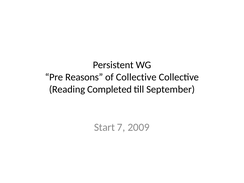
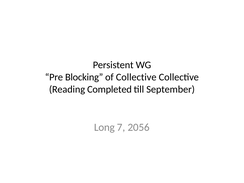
Reasons: Reasons -> Blocking (84, 77)
Start: Start -> Long (104, 127)
2009: 2009 -> 2056 (139, 127)
